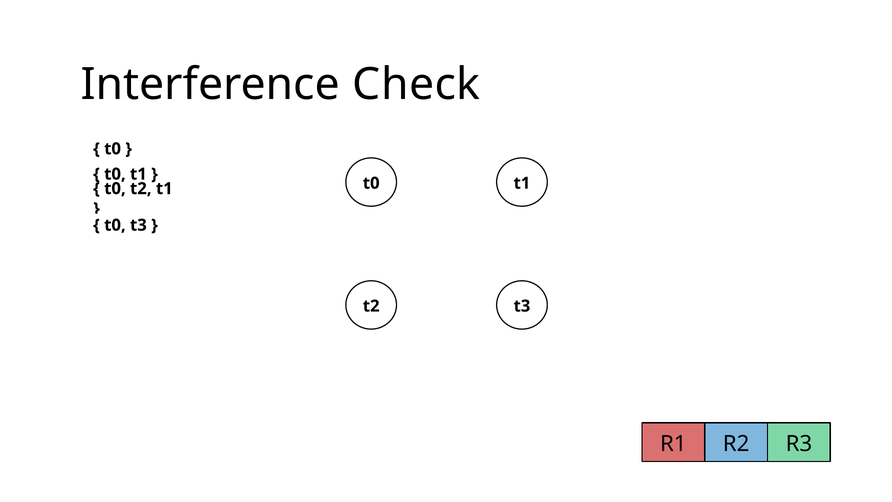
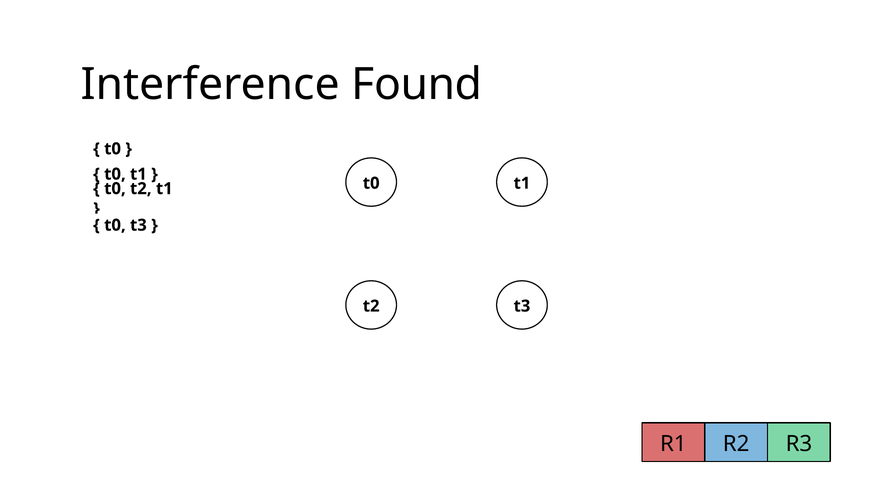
Check: Check -> Found (417, 84)
